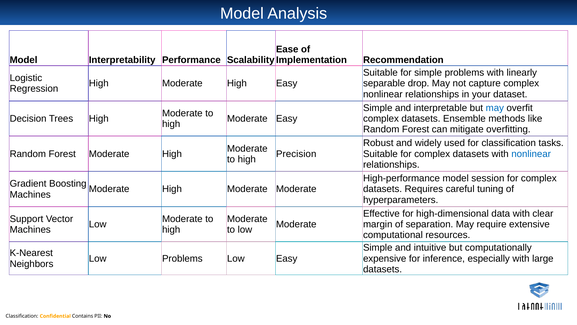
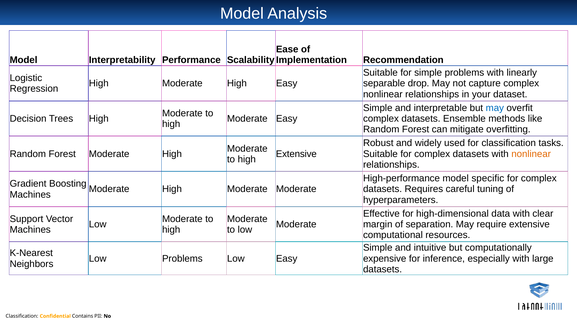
Precision: Precision -> Extensive (296, 154)
nonlinear colour: blue -> orange (531, 154)
session: session -> specific (488, 178)
